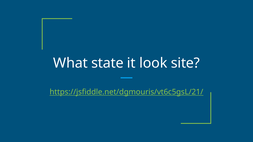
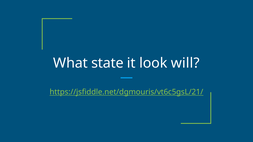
site: site -> will (185, 63)
